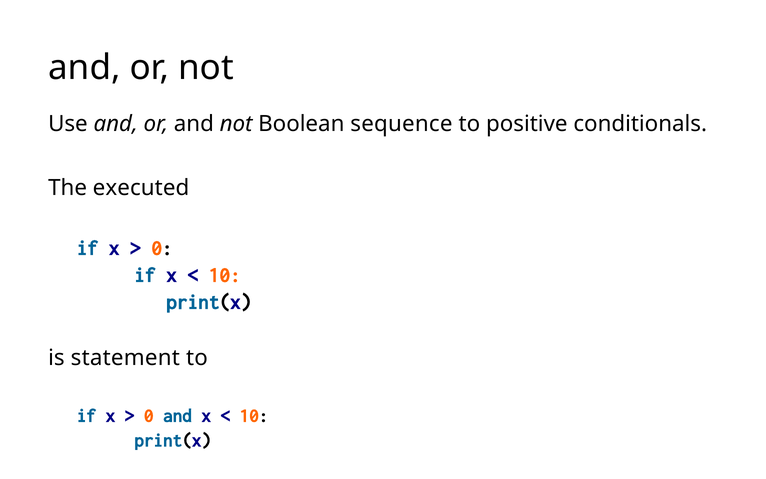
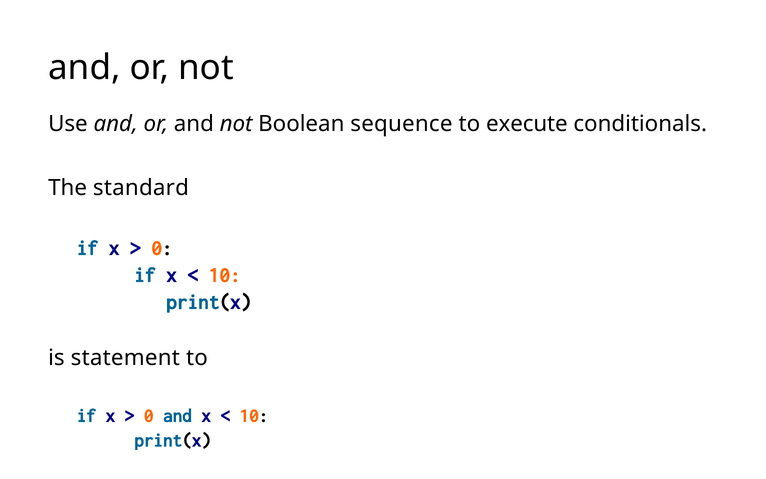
positive: positive -> execute (527, 124)
executed: executed -> standard (141, 188)
